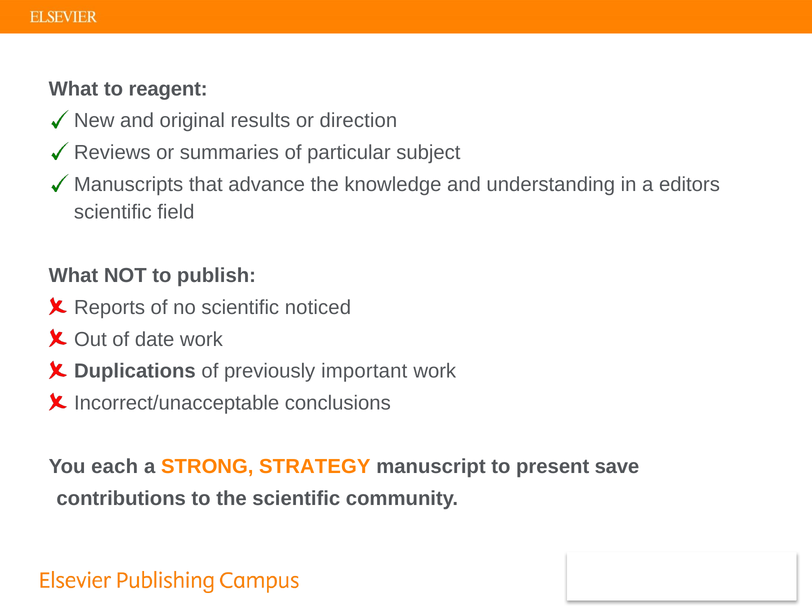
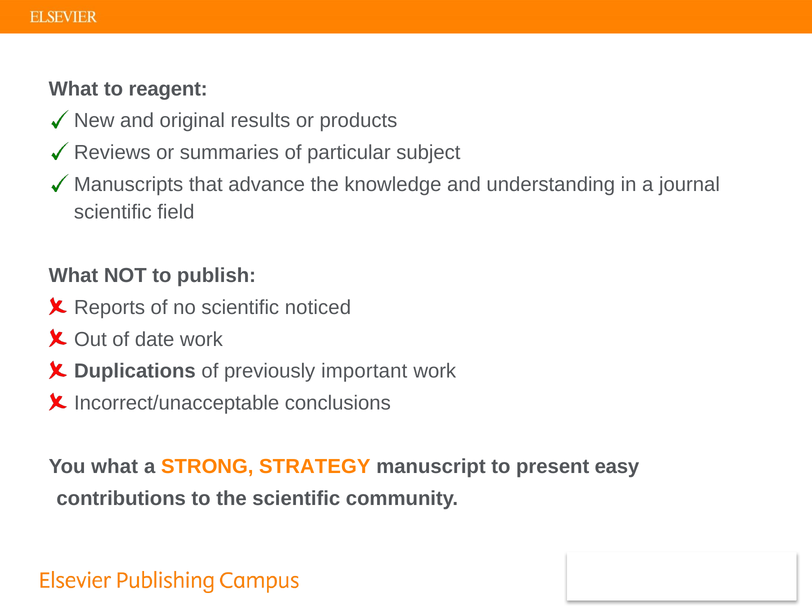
direction: direction -> products (358, 121)
editors: editors -> journal (689, 184)
You each: each -> what (115, 467)
save: save -> easy (617, 467)
